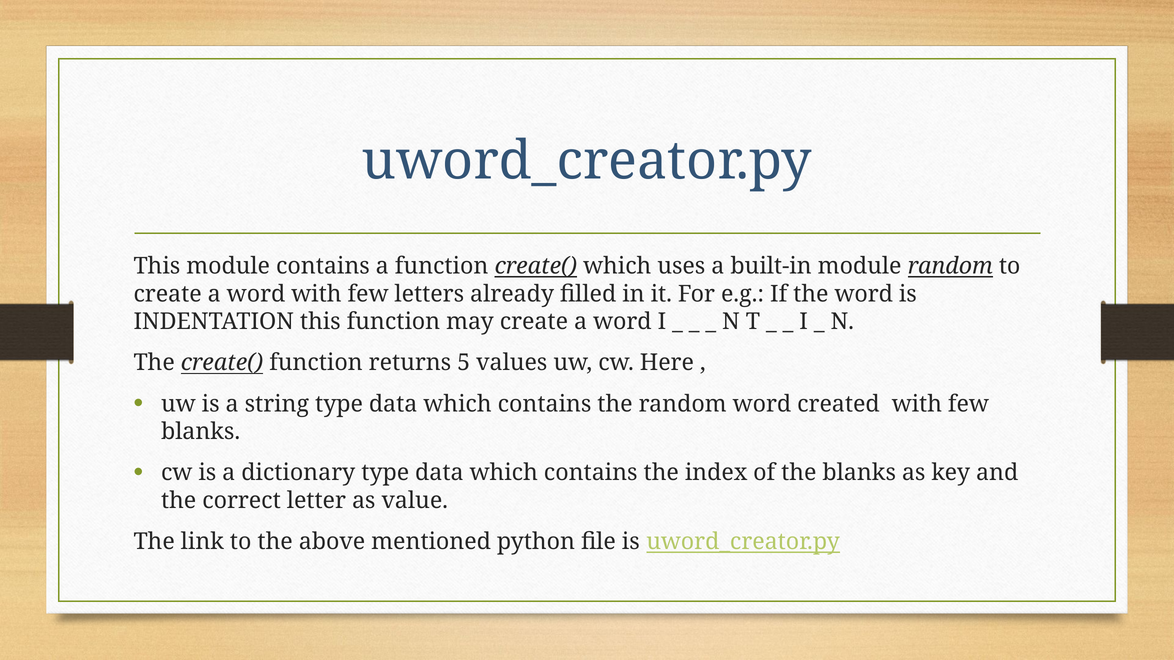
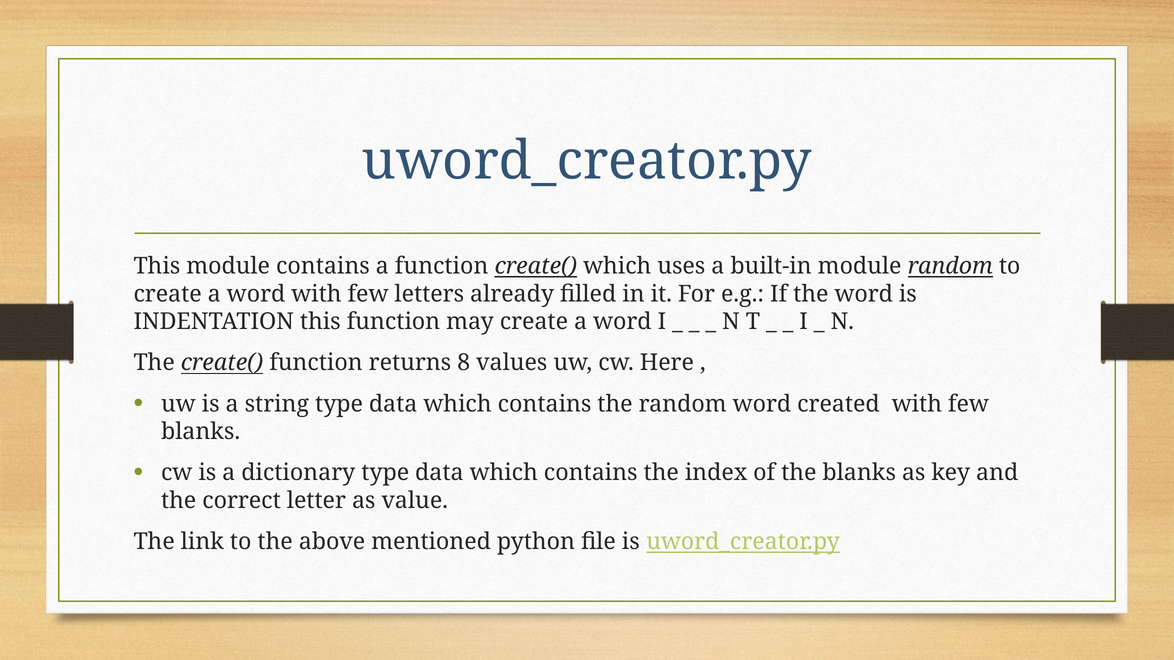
5: 5 -> 8 (464, 363)
